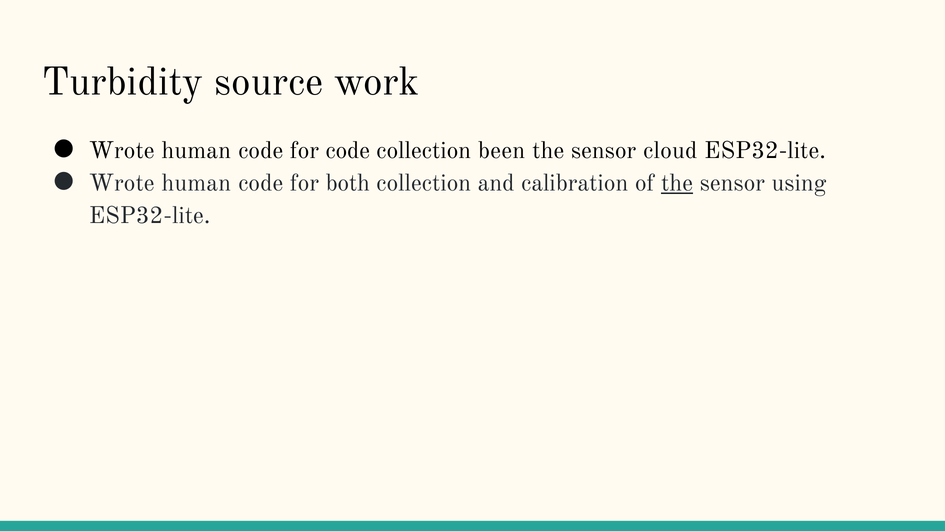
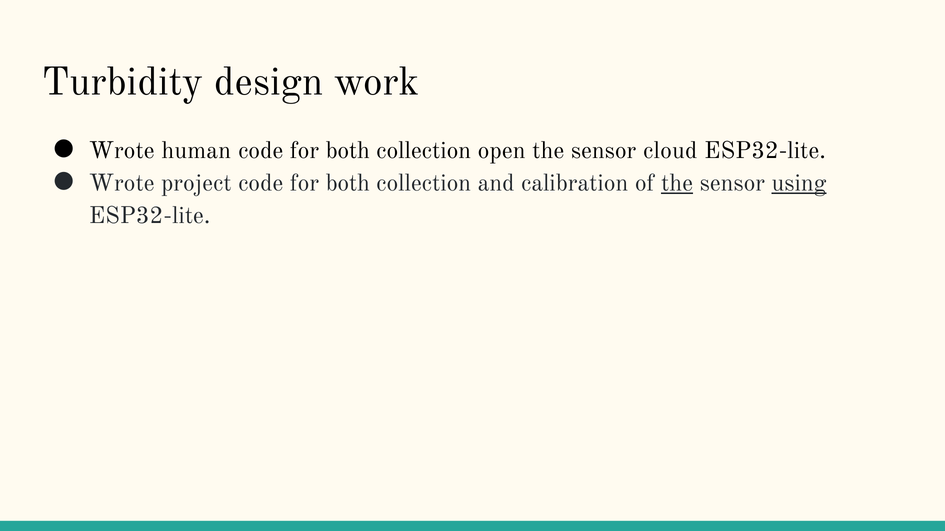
source: source -> design (269, 82)
code: code -> both (348, 151)
been: been -> open (502, 151)
human: human -> project (196, 183)
using underline: none -> present (799, 183)
